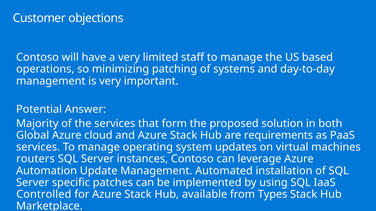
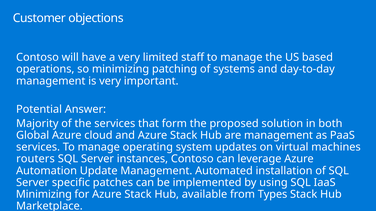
are requirements: requirements -> management (278, 136)
Controlled: Controlled -> Minimizing (44, 195)
